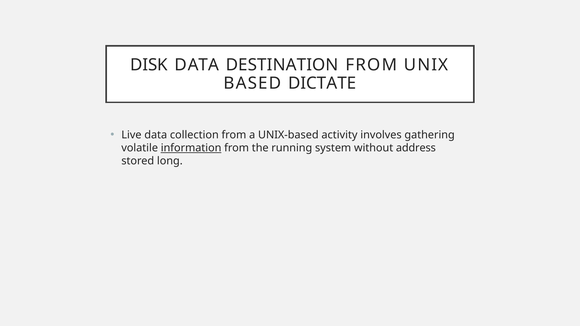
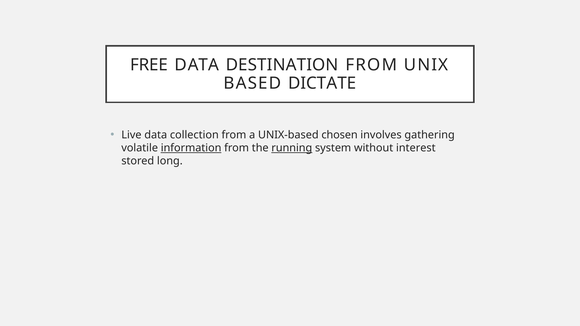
DISK: DISK -> FREE (149, 65)
activity: activity -> chosen (340, 135)
running underline: none -> present (292, 148)
address: address -> interest (416, 148)
